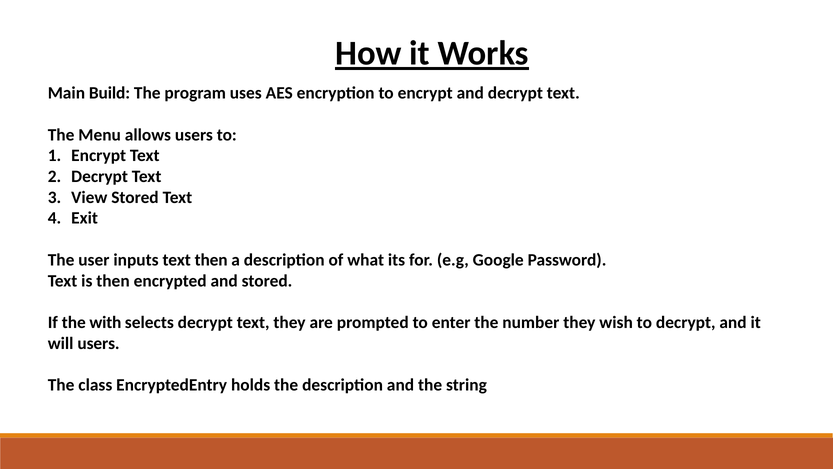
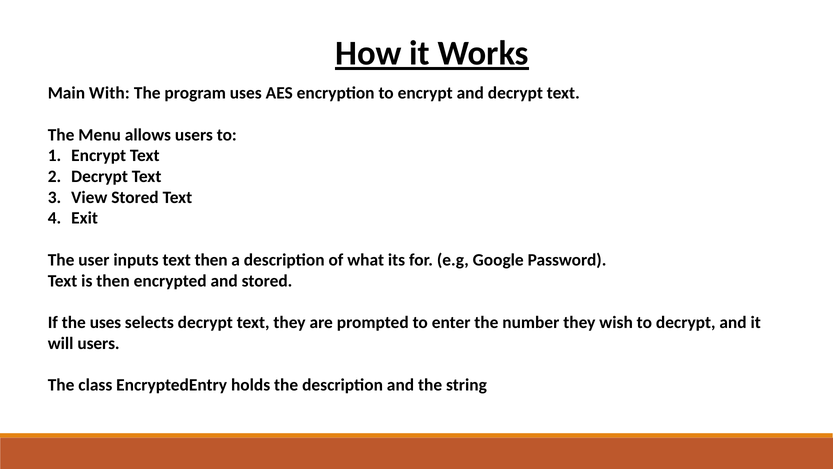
Build: Build -> With (109, 93)
the with: with -> uses (105, 322)
